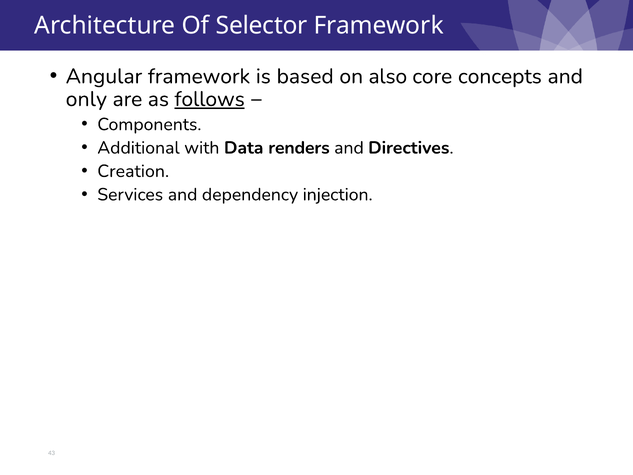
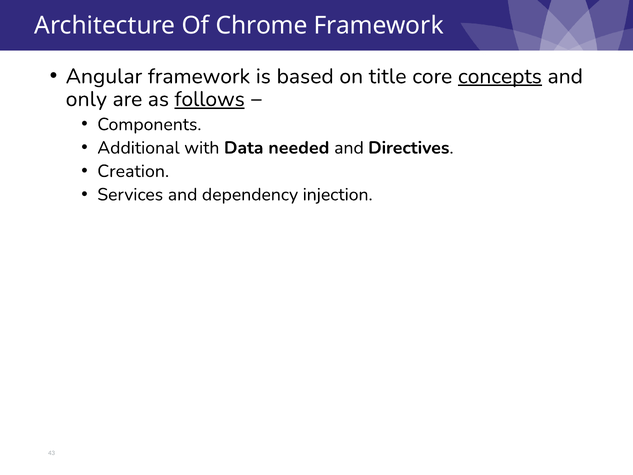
Selector: Selector -> Chrome (262, 26)
also: also -> title (388, 76)
concepts underline: none -> present (500, 76)
renders: renders -> needed (299, 148)
